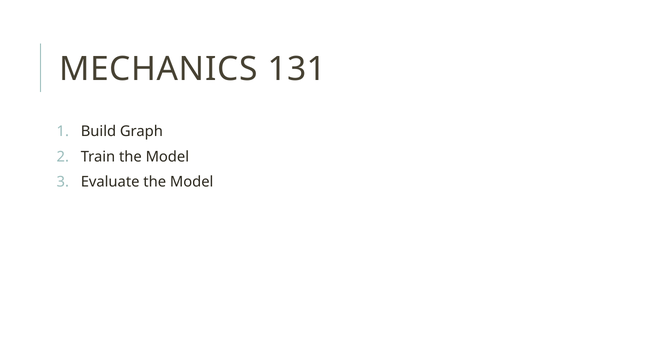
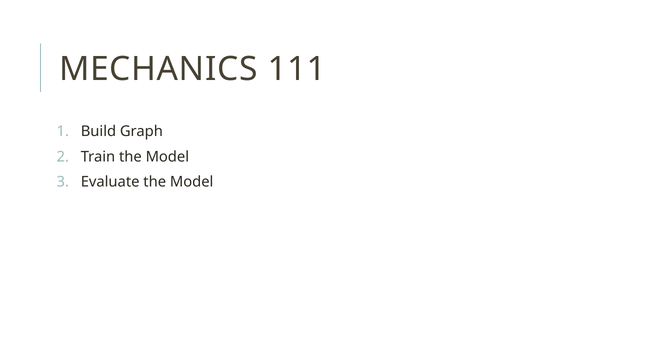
131: 131 -> 111 (297, 69)
